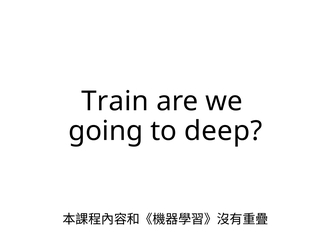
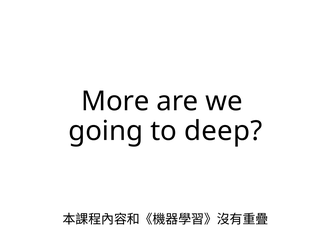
Train: Train -> More (115, 101)
